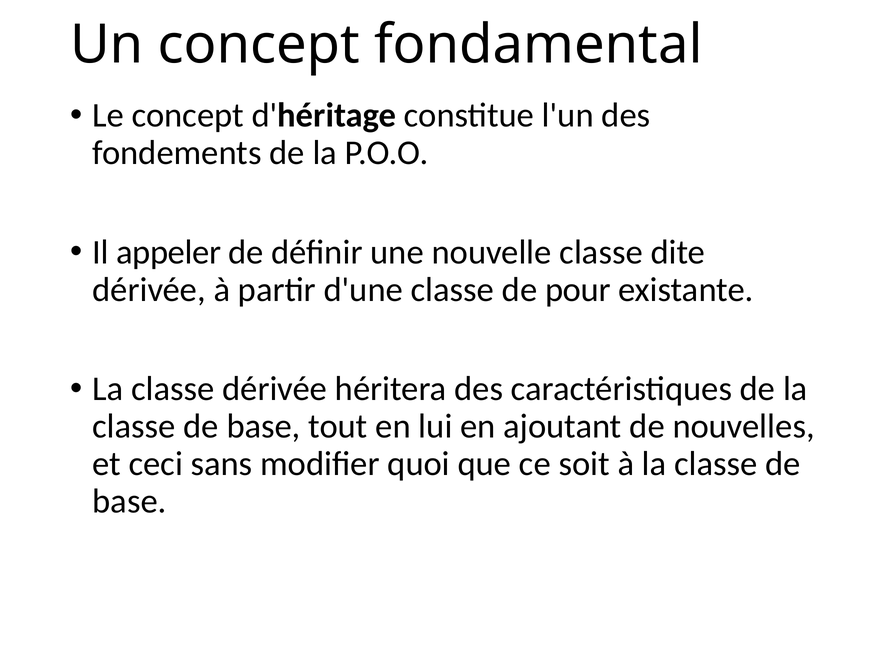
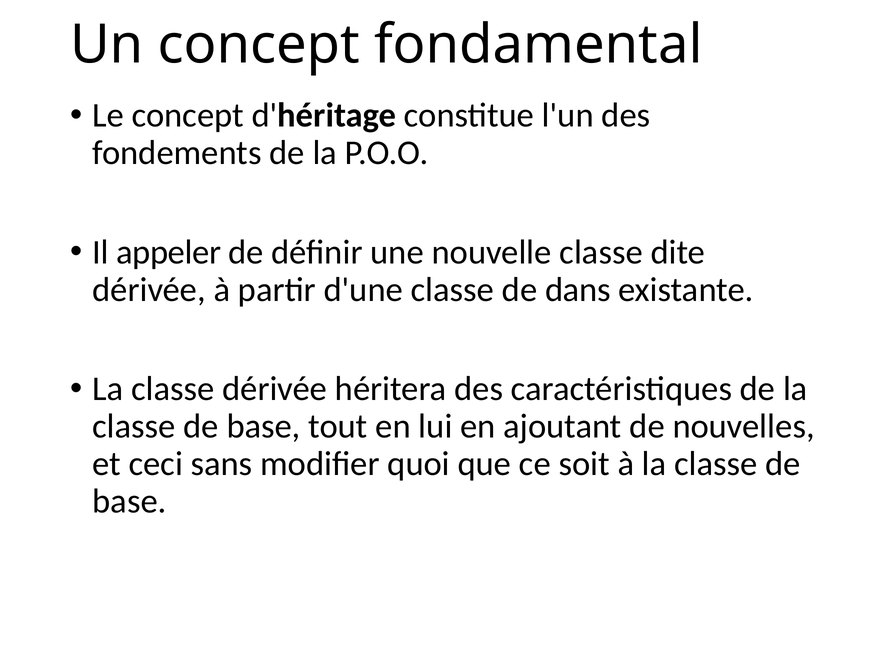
pour: pour -> dans (578, 289)
